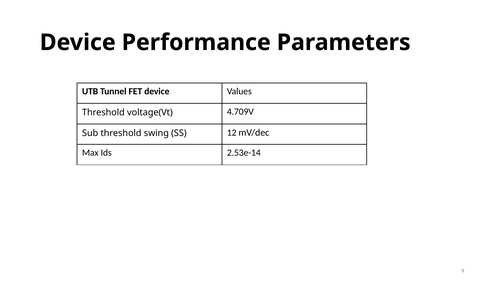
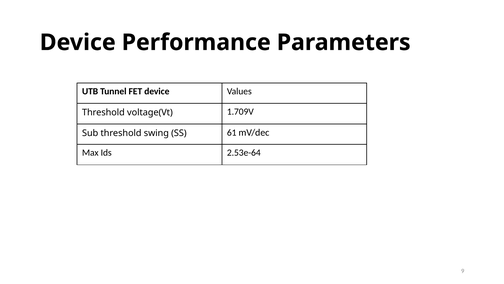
4.709V: 4.709V -> 1.709V (240, 112)
12: 12 -> 61 (232, 132)
2.53e-14: 2.53e-14 -> 2.53e-64 (244, 153)
